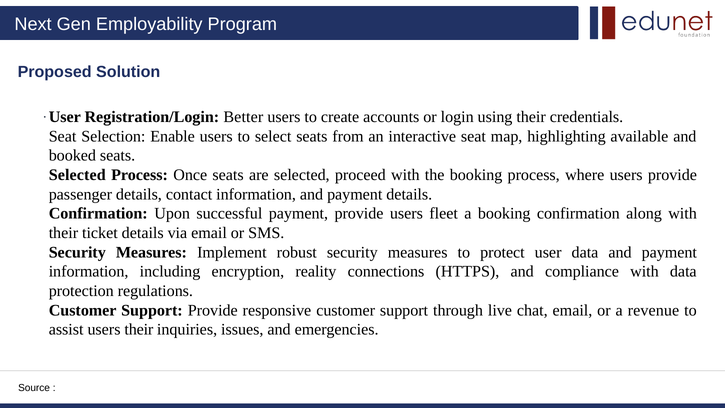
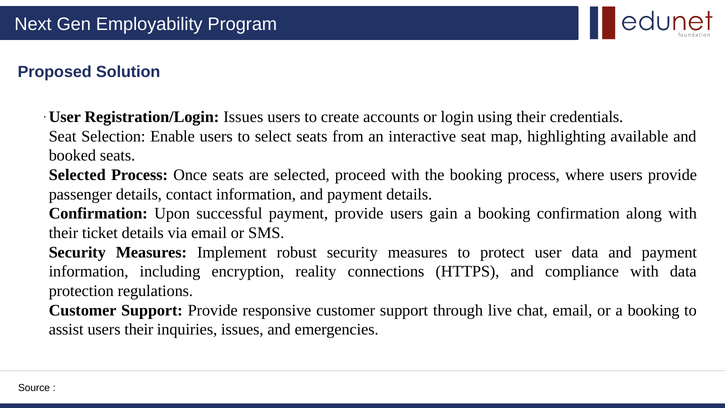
Registration/Login Better: Better -> Issues (243, 117)
fleet: fleet -> gain (444, 213)
or a revenue: revenue -> booking (654, 310)
